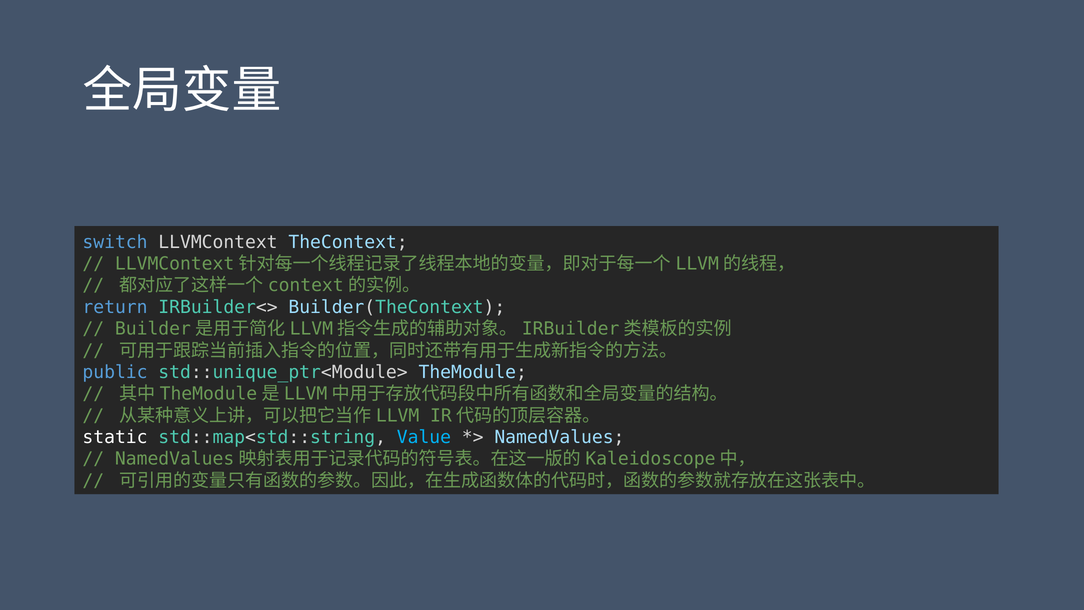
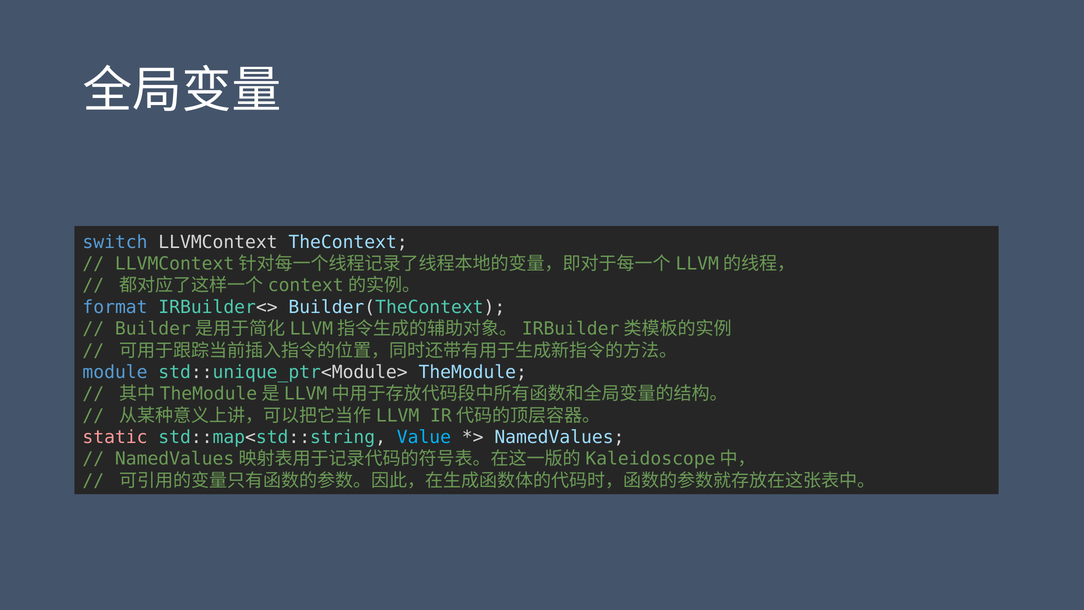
return: return -> format (115, 307)
public: public -> module (115, 372)
static colour: white -> pink (115, 437)
